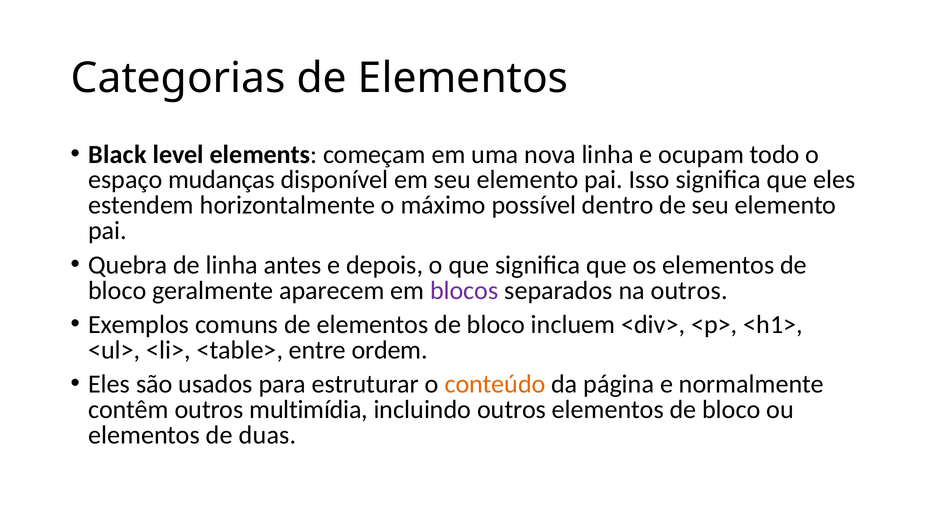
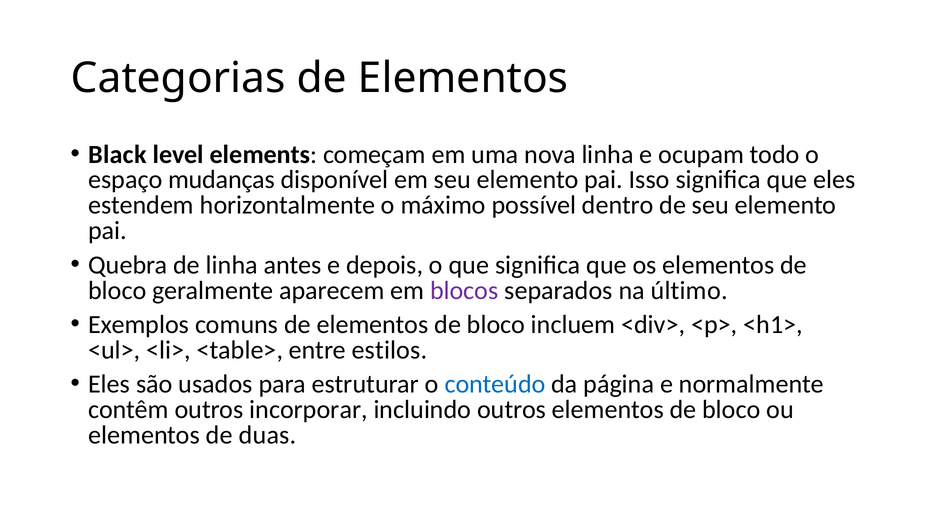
na outros: outros -> último (689, 290)
ordem: ordem -> estilos (390, 350)
conteúdo colour: orange -> blue (495, 384)
multimídia: multimídia -> incorporar (309, 409)
